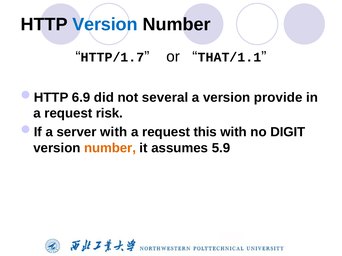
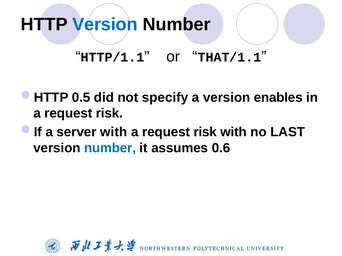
HTTP/1.7: HTTP/1.7 -> HTTP/1.1 (113, 57)
6.9: 6.9 -> 0.5 (81, 98)
several: several -> specify (165, 98)
provide: provide -> enables (278, 98)
this: this -> risk (205, 132)
DIGIT: DIGIT -> LAST (288, 132)
number colour: orange -> blue (110, 148)
5.9: 5.9 -> 0.6 (221, 148)
